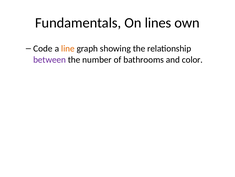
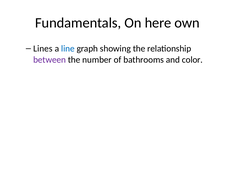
lines: lines -> here (158, 23)
Code: Code -> Lines (43, 48)
line colour: orange -> blue (68, 48)
